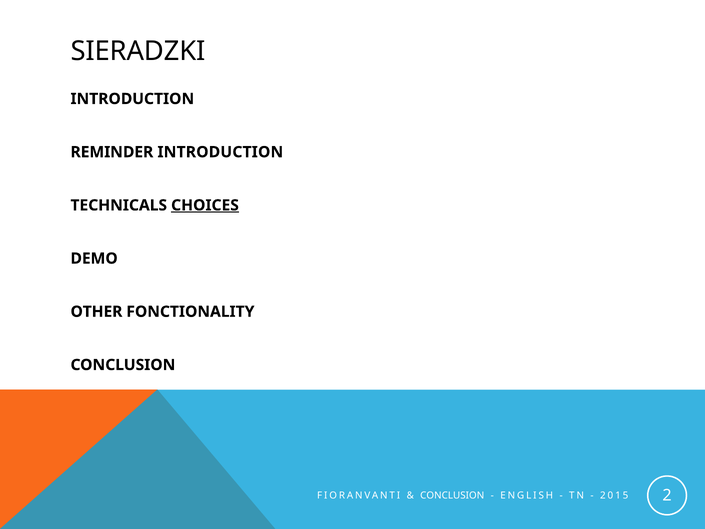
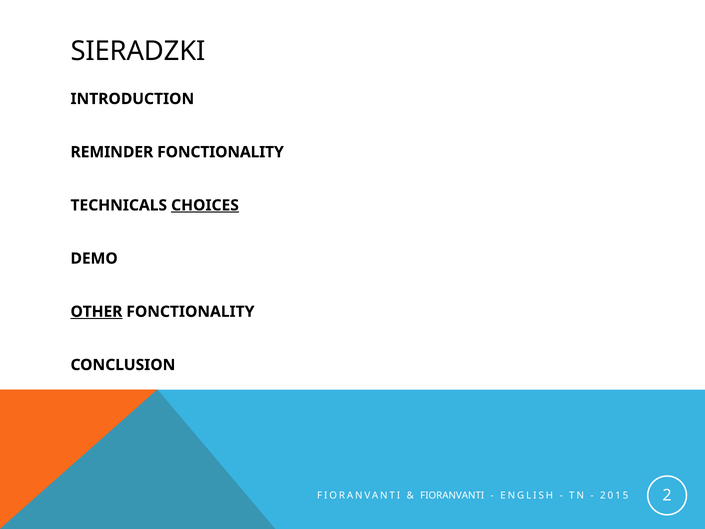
REMINDER INTRODUCTION: INTRODUCTION -> FONCTIONALITY (221, 152)
OTHER underline: none -> present (96, 312)
CONCLUSION: CONCLUSION -> FIORANVANTI (452, 495)
